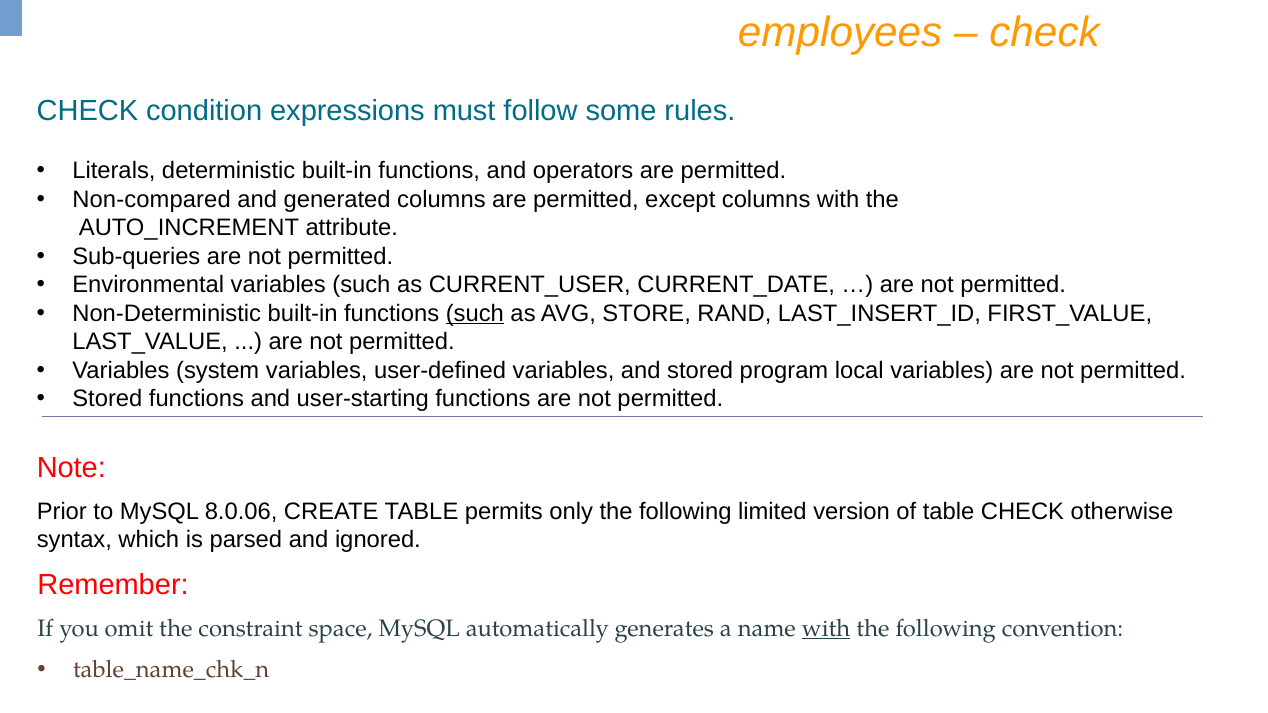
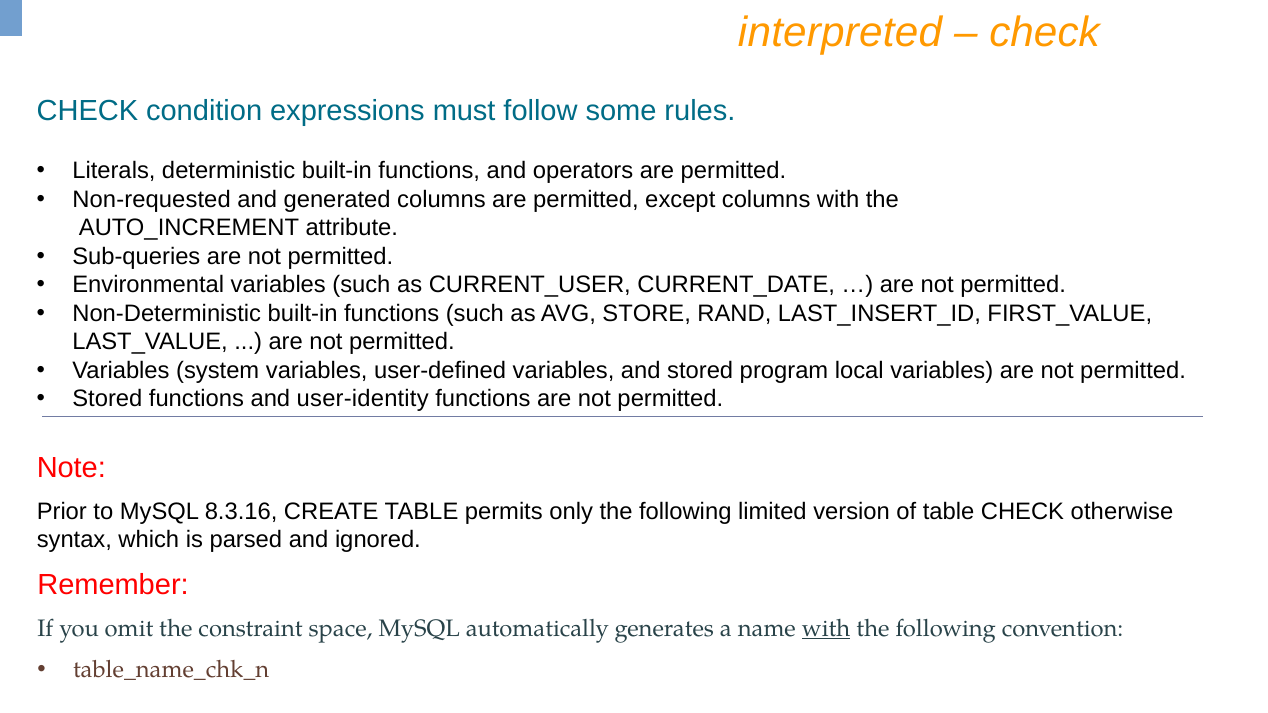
employees: employees -> interpreted (840, 33)
Non-compared: Non-compared -> Non-requested (152, 200)
such underline: present -> none (475, 314)
user-starting: user-starting -> user-identity (363, 399)
8.0.06: 8.0.06 -> 8.3.16 (241, 512)
